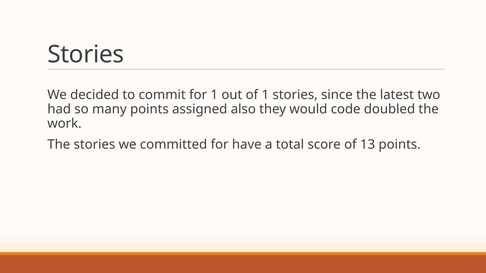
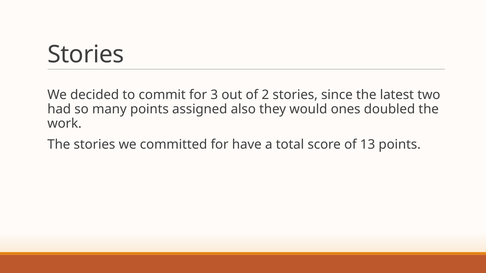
for 1: 1 -> 3 (214, 95)
of 1: 1 -> 2 (265, 95)
code: code -> ones (346, 109)
